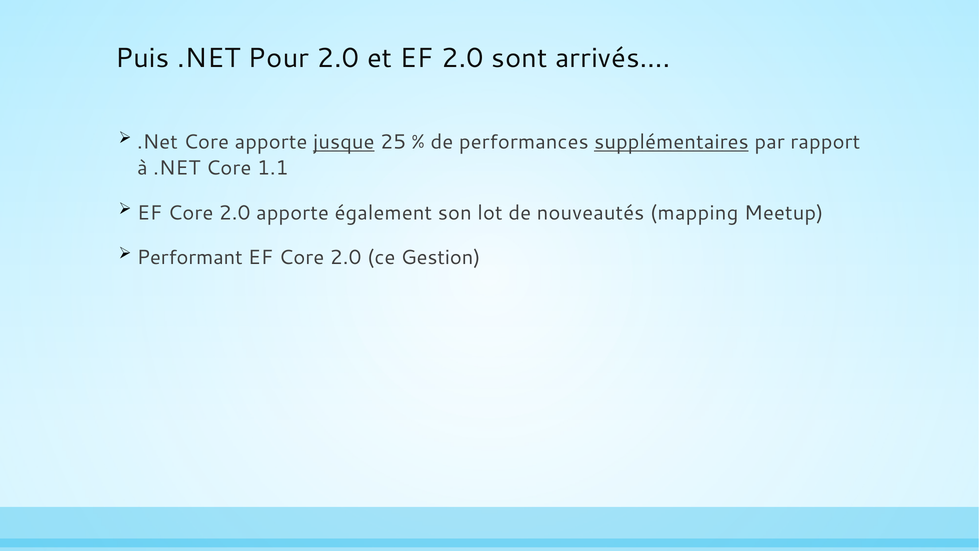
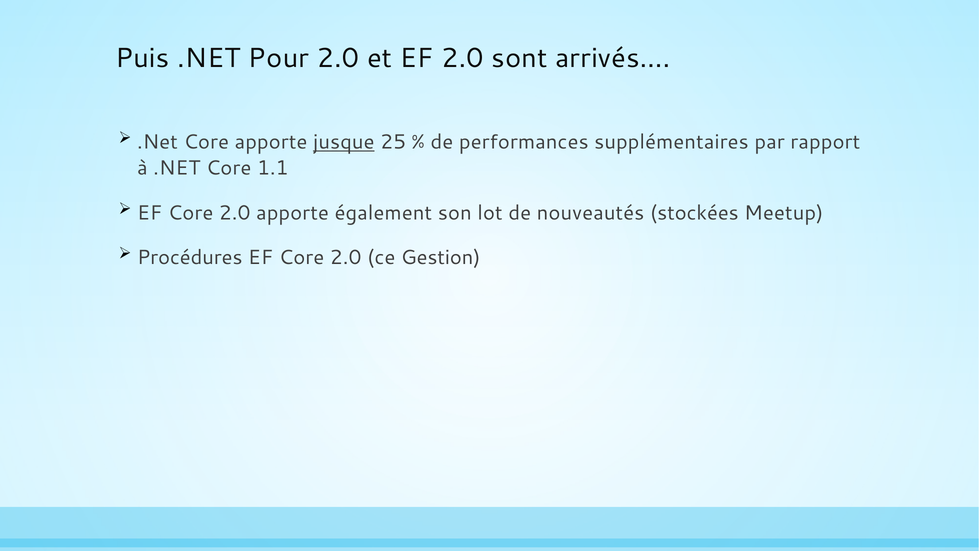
supplémentaires underline: present -> none (671, 142)
mapping: mapping -> stockées (694, 213)
Performant: Performant -> Procédures (190, 257)
